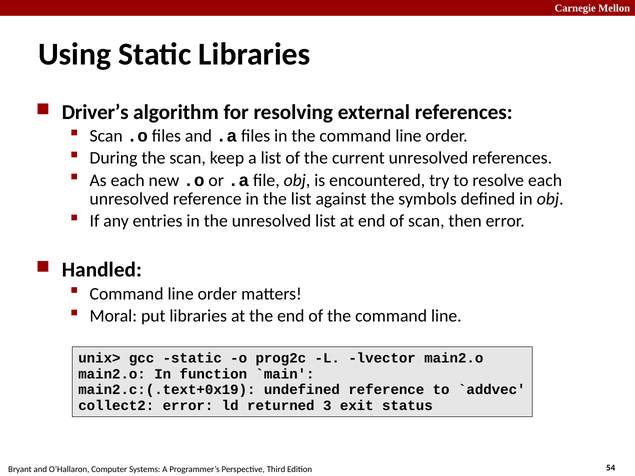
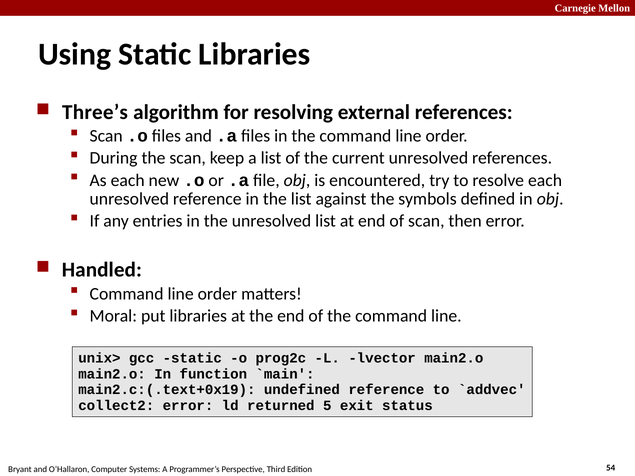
Driver’s: Driver’s -> Three’s (95, 112)
3: 3 -> 5 (327, 406)
